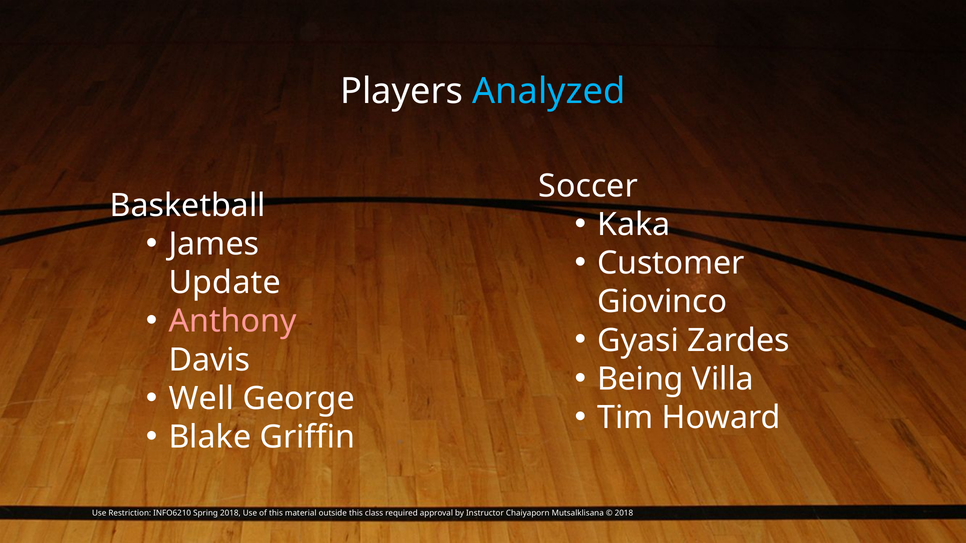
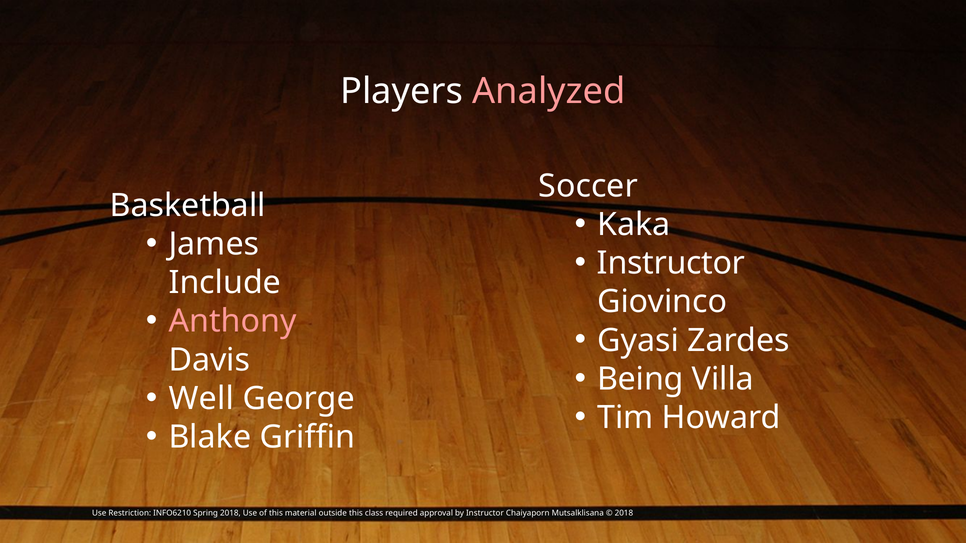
Analyzed colour: light blue -> pink (549, 91)
Customer: Customer -> Instructor (671, 263)
Update: Update -> Include (225, 283)
